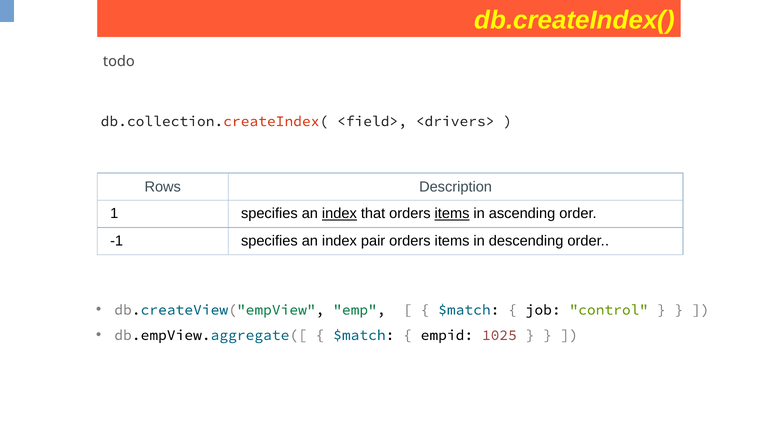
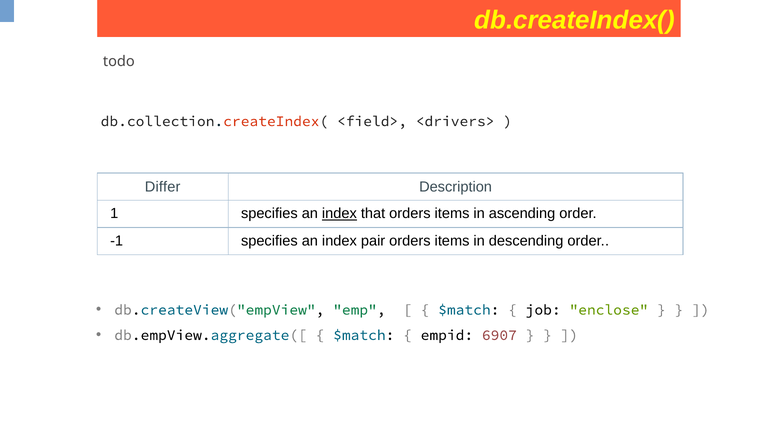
Rows: Rows -> Differ (163, 187)
items underline: present -> none (452, 213)
control: control -> enclose (609, 310)
1025: 1025 -> 6907 (499, 335)
